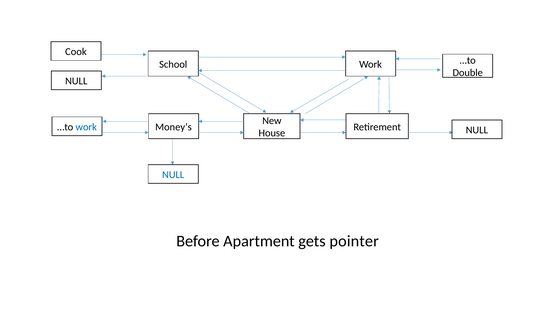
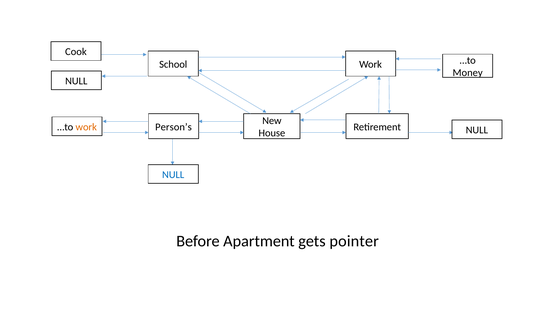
Double: Double -> Money (468, 73)
work colour: blue -> orange (86, 127)
Money’s: Money’s -> Person’s (173, 127)
